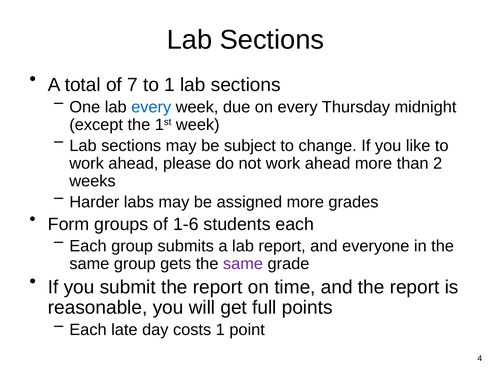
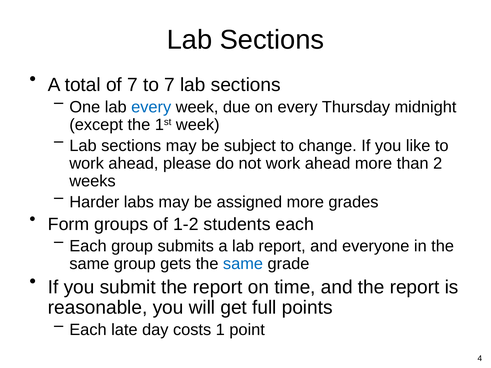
to 1: 1 -> 7 (170, 85)
1-6: 1-6 -> 1-2 (186, 225)
same colour: purple -> blue (243, 264)
